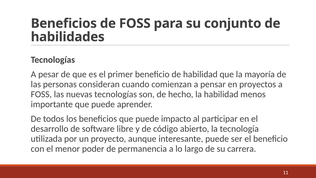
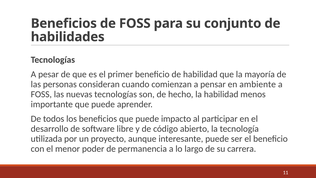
proyectos: proyectos -> ambiente (258, 84)
